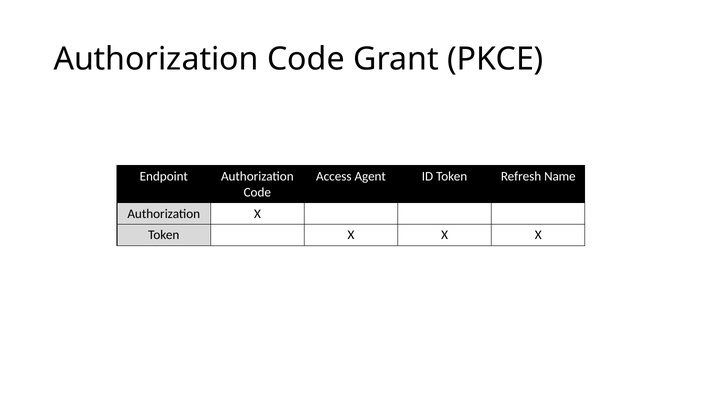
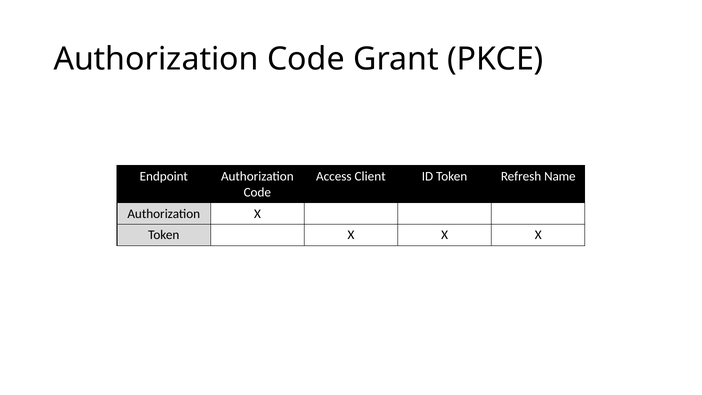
Agent: Agent -> Client (370, 176)
